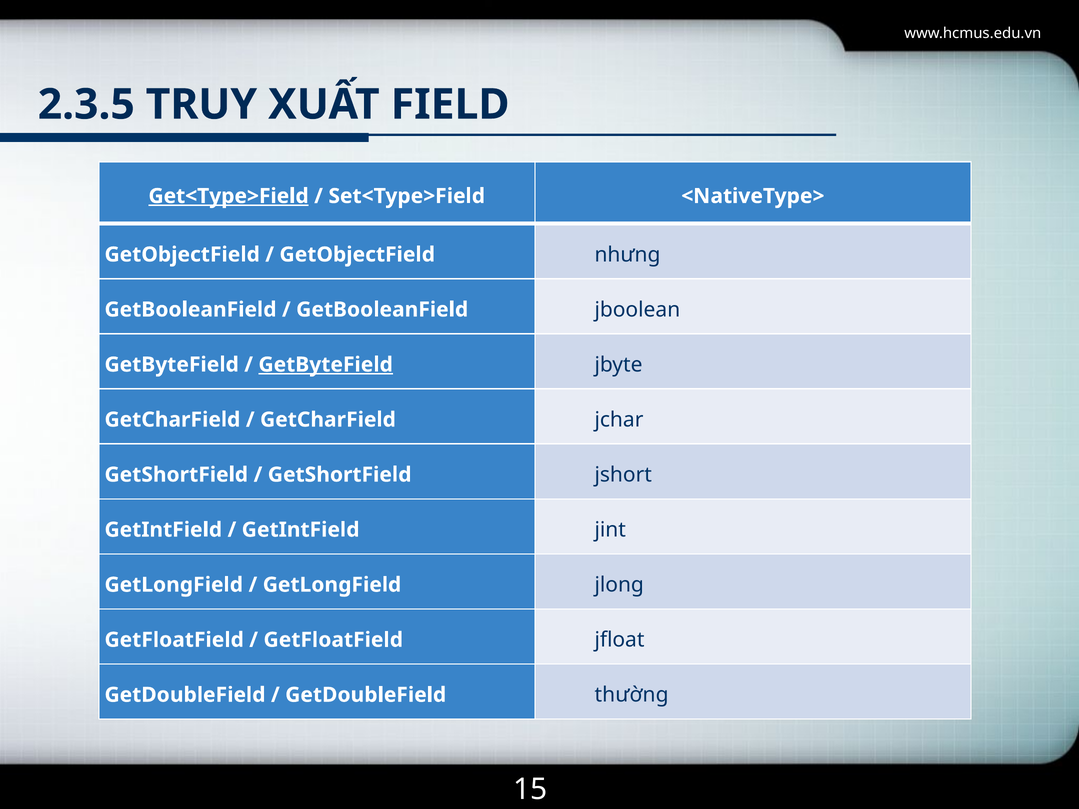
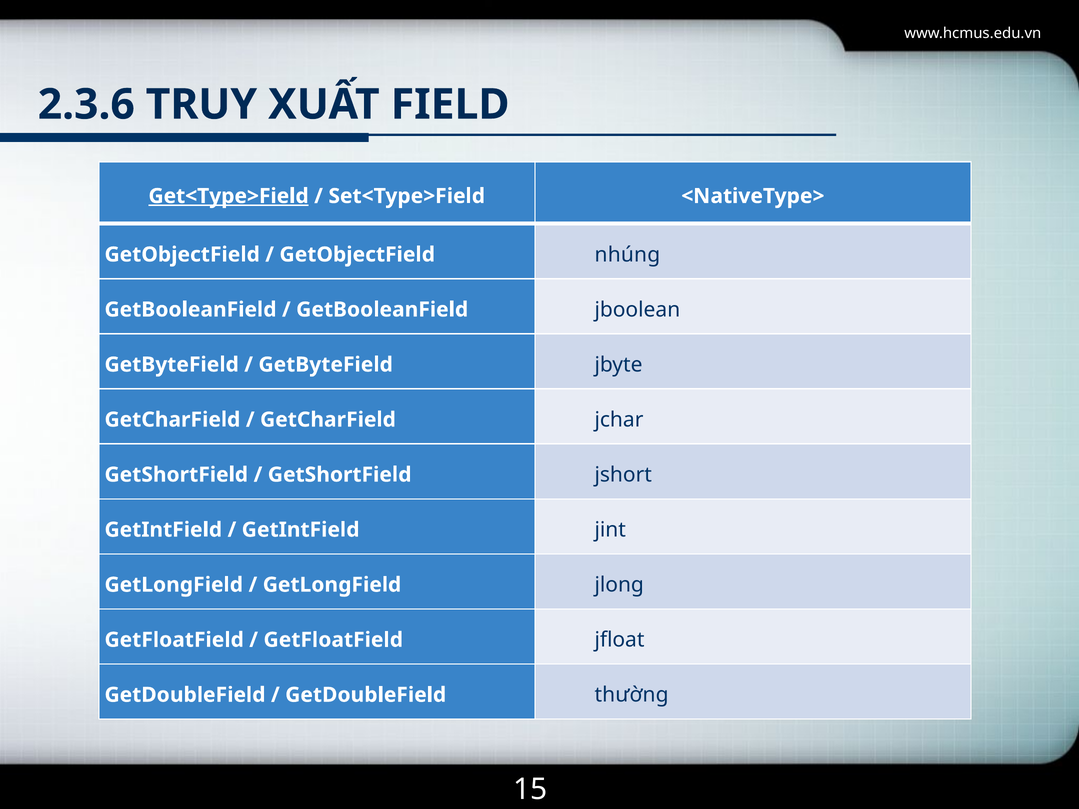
2.3.5: 2.3.5 -> 2.3.6 (86, 105)
nhưng: nhưng -> nhúng (627, 255)
GetByteField underline: present -> none (326, 365)
